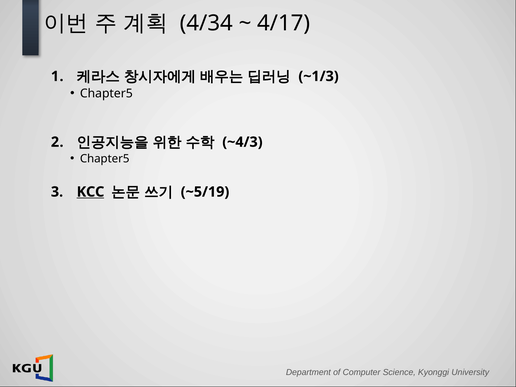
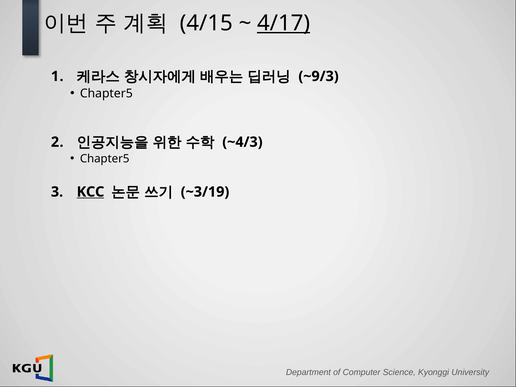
4/34: 4/34 -> 4/15 (206, 23)
4/17 underline: none -> present (284, 23)
~1/3: ~1/3 -> ~9/3 (319, 76)
~5/19: ~5/19 -> ~3/19 (205, 192)
